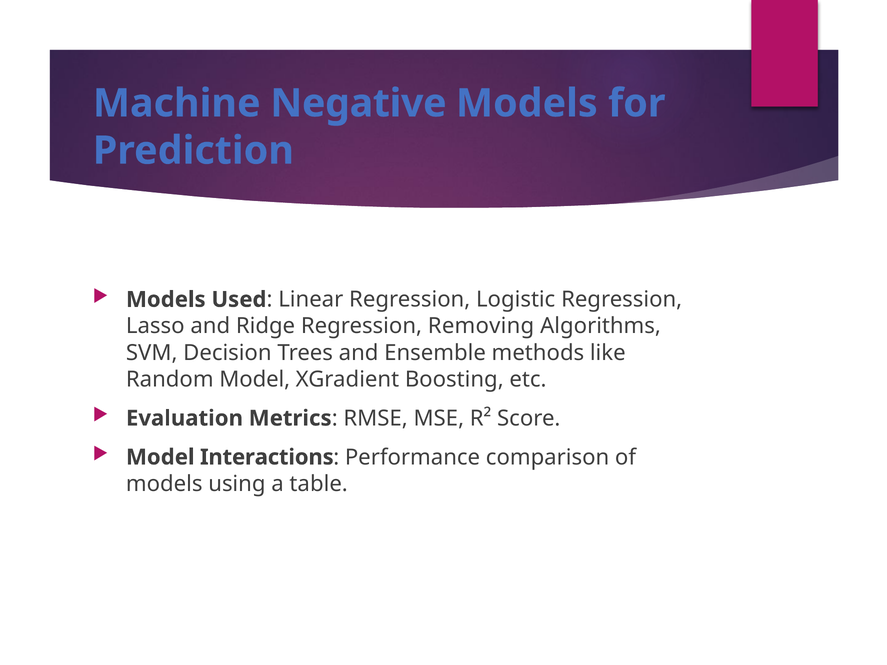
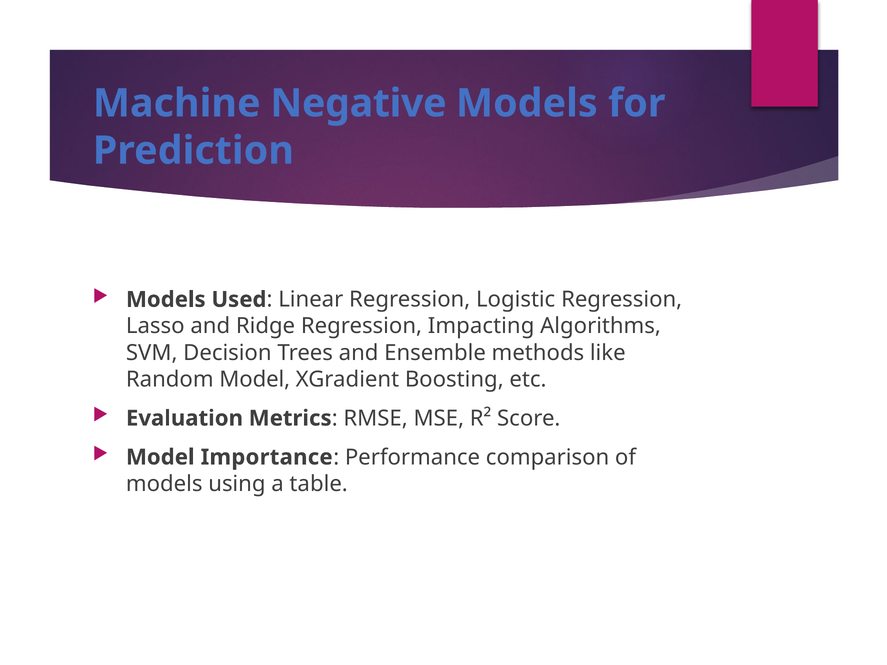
Removing: Removing -> Impacting (481, 326)
Interactions: Interactions -> Importance (267, 457)
